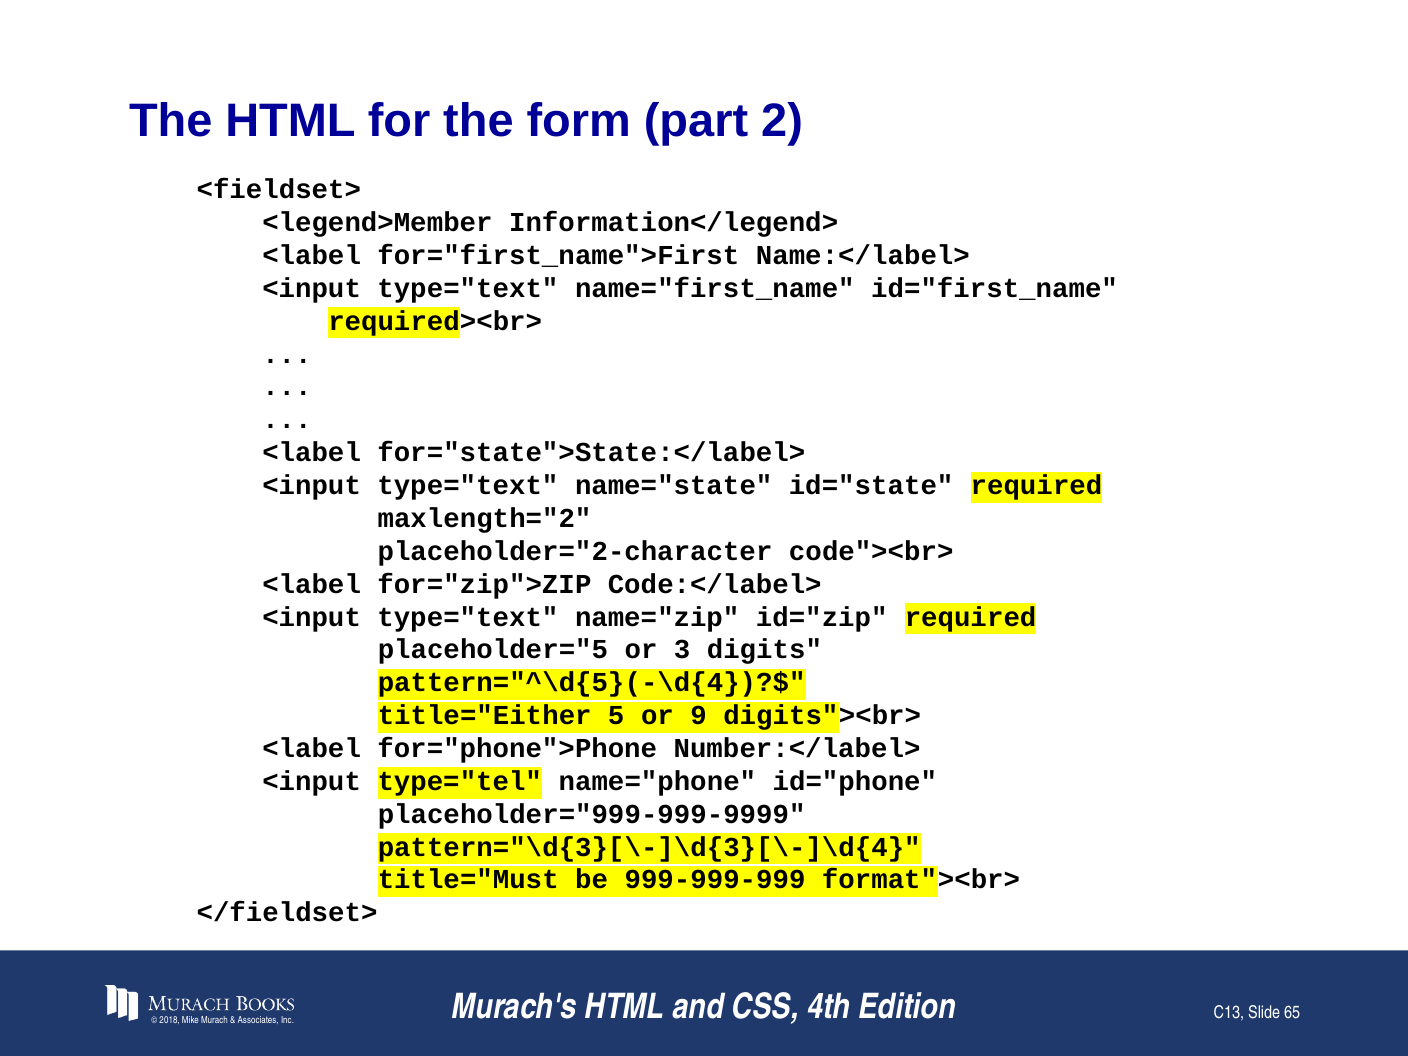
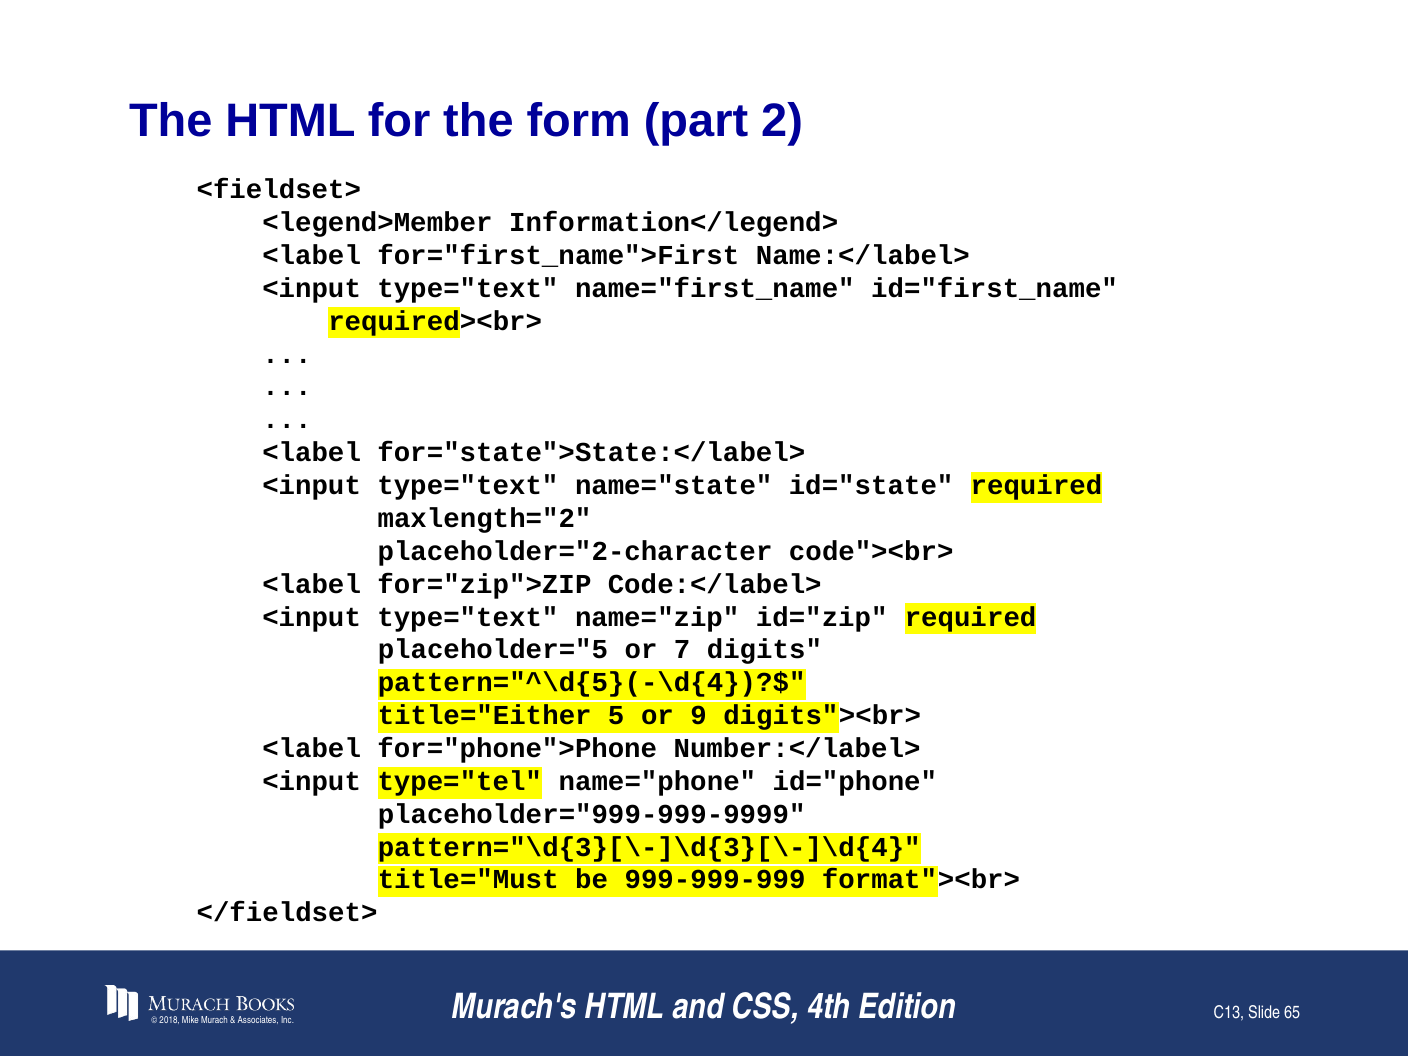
3: 3 -> 7 (682, 650)
